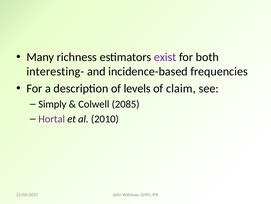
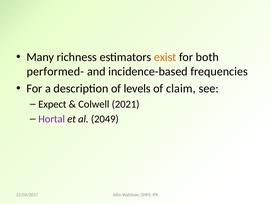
exist colour: purple -> orange (165, 57)
interesting-: interesting- -> performed- (55, 71)
Simply: Simply -> Expect (52, 104)
2085: 2085 -> 2021 (126, 104)
2010: 2010 -> 2049 (105, 119)
